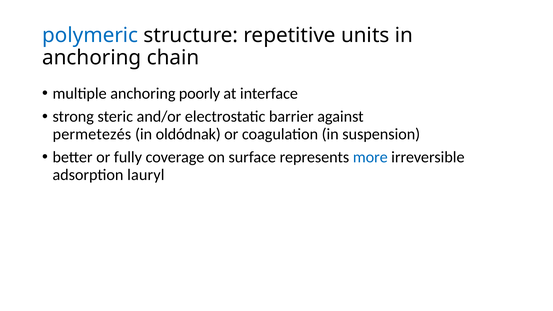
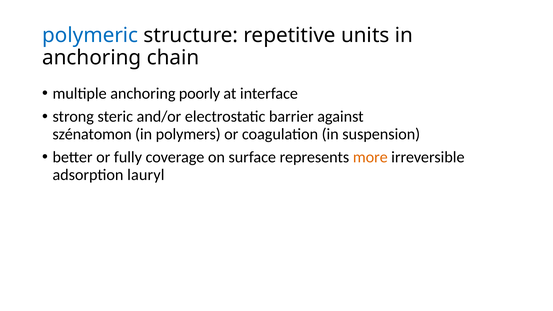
permetezés: permetezés -> szénatomon (92, 134)
oldódnak: oldódnak -> polymers (188, 134)
more colour: blue -> orange (370, 157)
